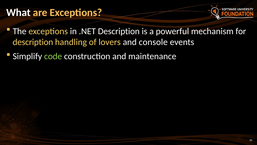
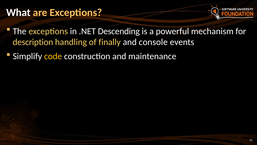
.NET Description: Description -> Descending (119, 31)
lovers: lovers -> finally (110, 42)
code colour: light green -> yellow (53, 56)
